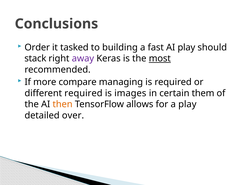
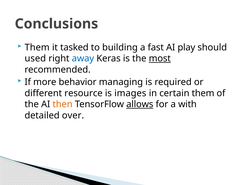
Order: Order -> Them (37, 47)
stack: stack -> used (35, 58)
away colour: purple -> blue (83, 58)
compare: compare -> behavior (78, 82)
different required: required -> resource (83, 93)
allows underline: none -> present (140, 104)
a play: play -> with (187, 104)
